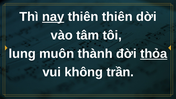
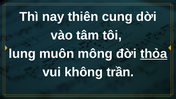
nay underline: present -> none (53, 17)
thiên thiên: thiên -> cung (117, 17)
thành: thành -> mông (95, 54)
